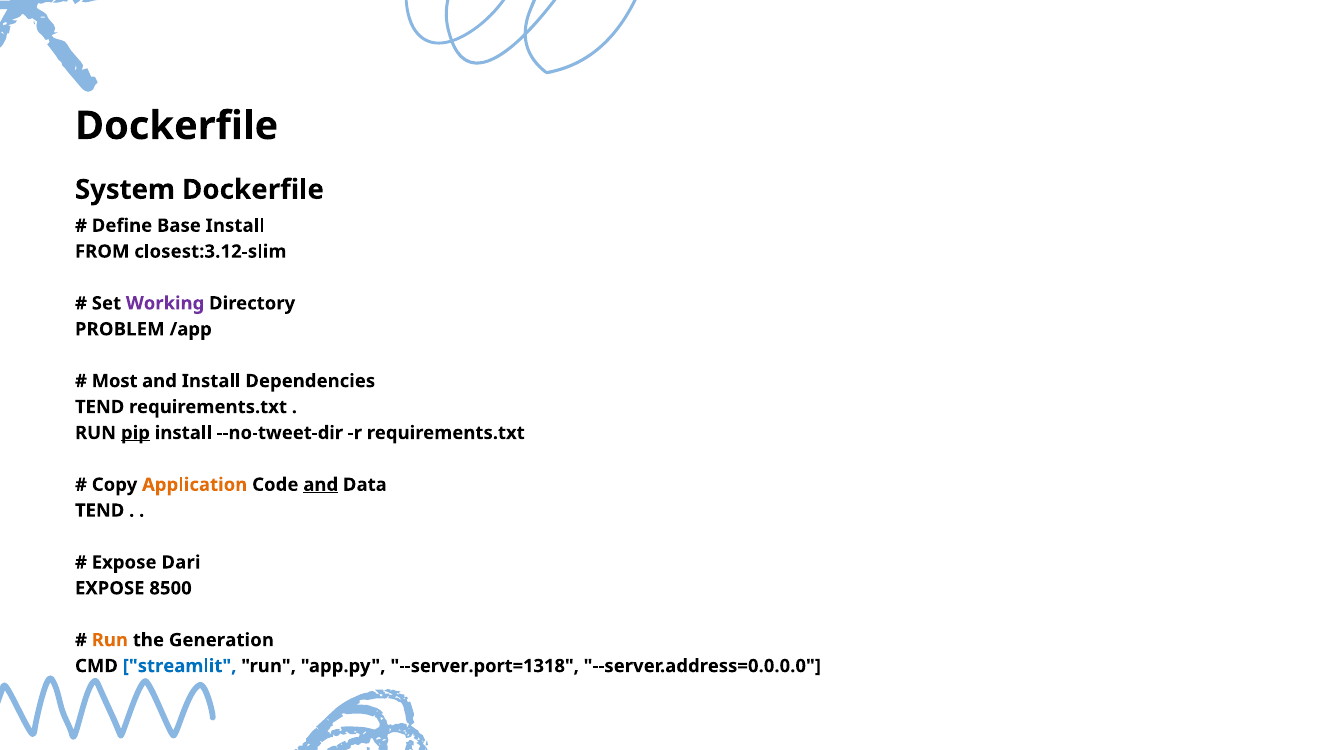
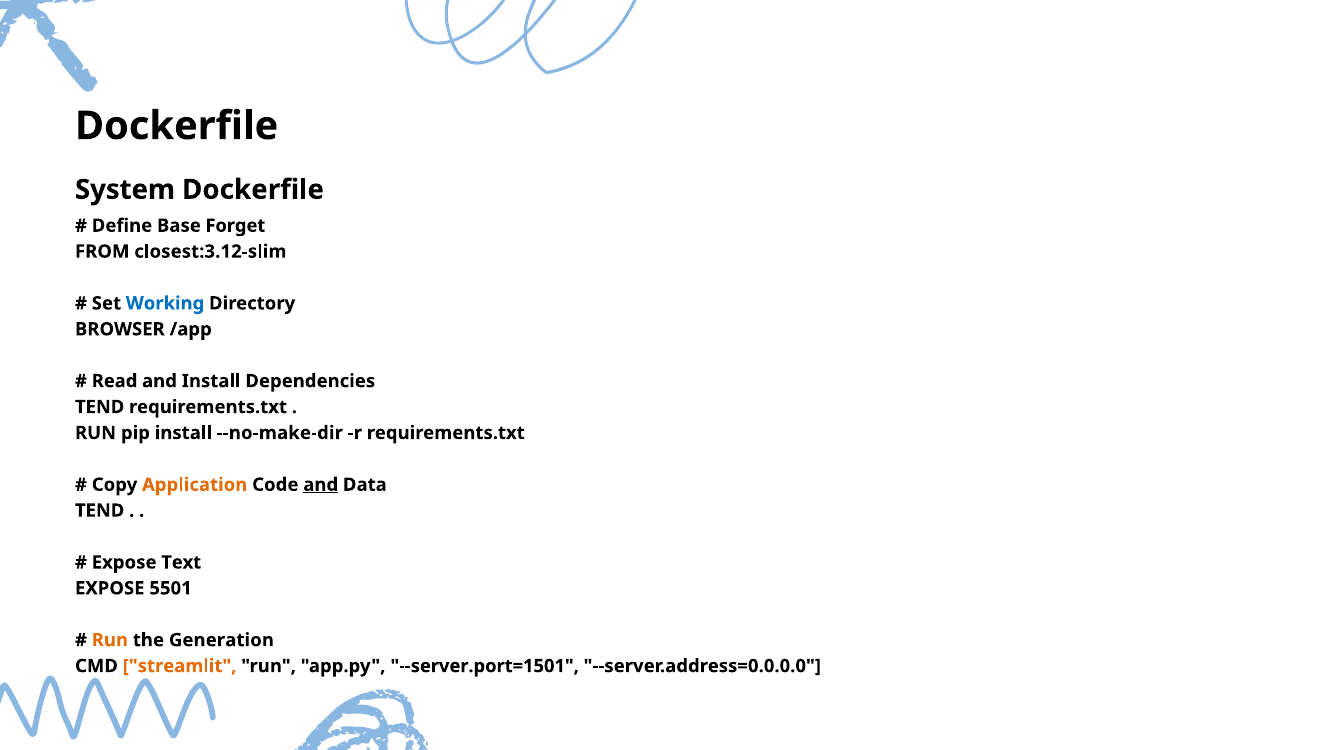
Base Install: Install -> Forget (235, 226)
Working colour: purple -> blue (165, 303)
PROBLEM: PROBLEM -> BROWSER (120, 329)
Most: Most -> Read (115, 381)
pip underline: present -> none (135, 433)
--no-tweet-dir: --no-tweet-dir -> --no-make-dir (280, 433)
Dari: Dari -> Text (181, 562)
8500: 8500 -> 5501 (171, 588)
streamlit colour: blue -> orange (180, 666)
--server.port=1318: --server.port=1318 -> --server.port=1501 (485, 666)
